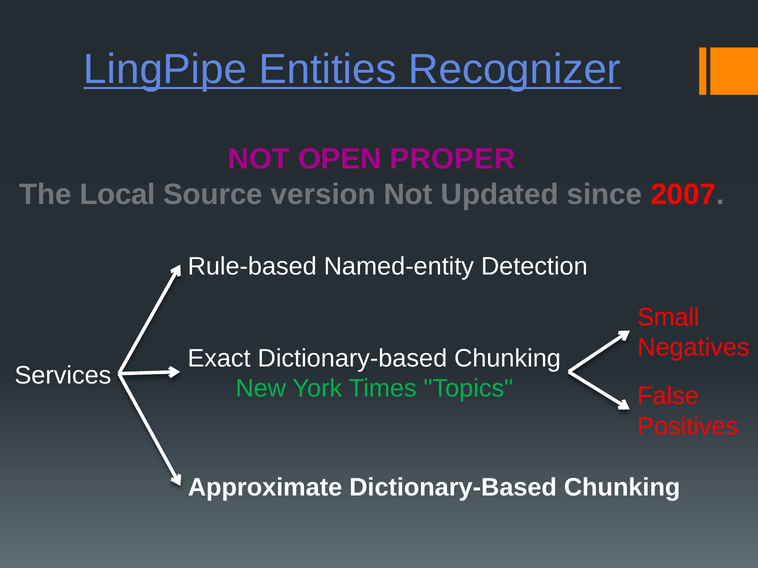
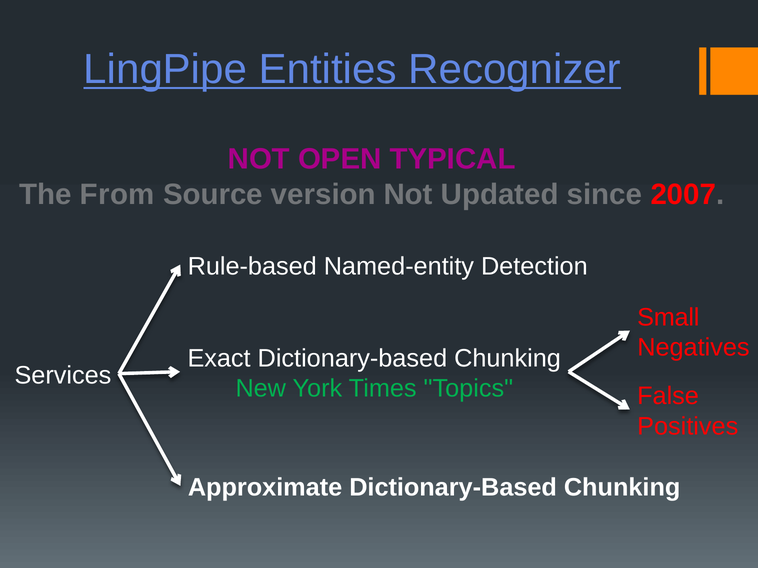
PROPER: PROPER -> TYPICAL (453, 159)
Local: Local -> From (117, 195)
